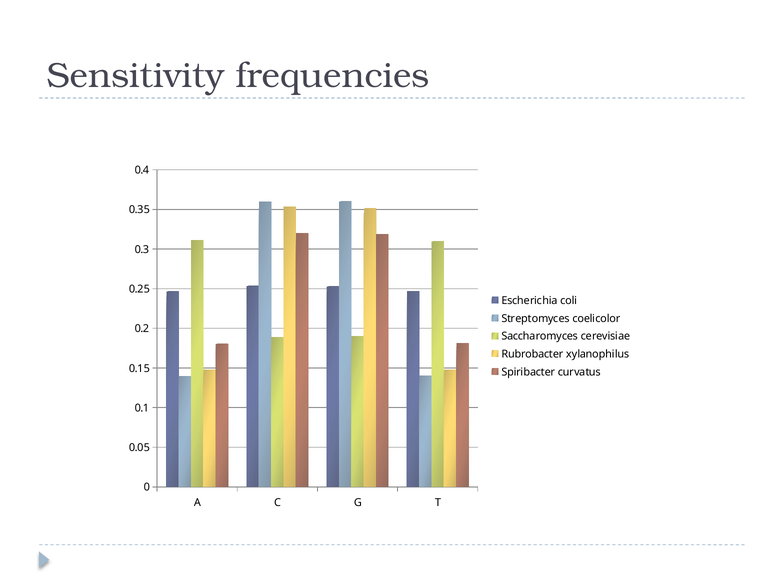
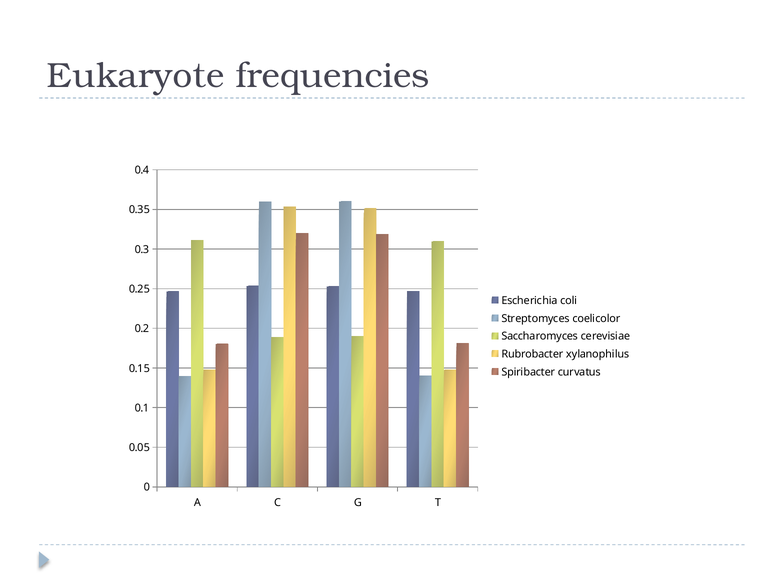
Sensitivity: Sensitivity -> Eukaryote (136, 76)
